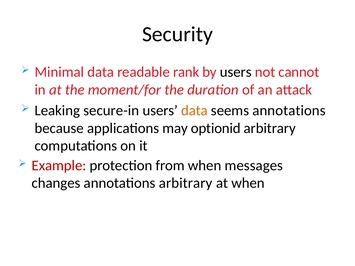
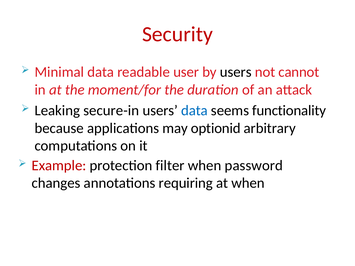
Security colour: black -> red (177, 34)
rank: rank -> user (186, 72)
data colour: orange -> blue (194, 110)
seems annotations: annotations -> functionality (289, 110)
from: from -> filter (170, 166)
messages: messages -> password (254, 166)
annotations arbitrary: arbitrary -> requiring (186, 183)
